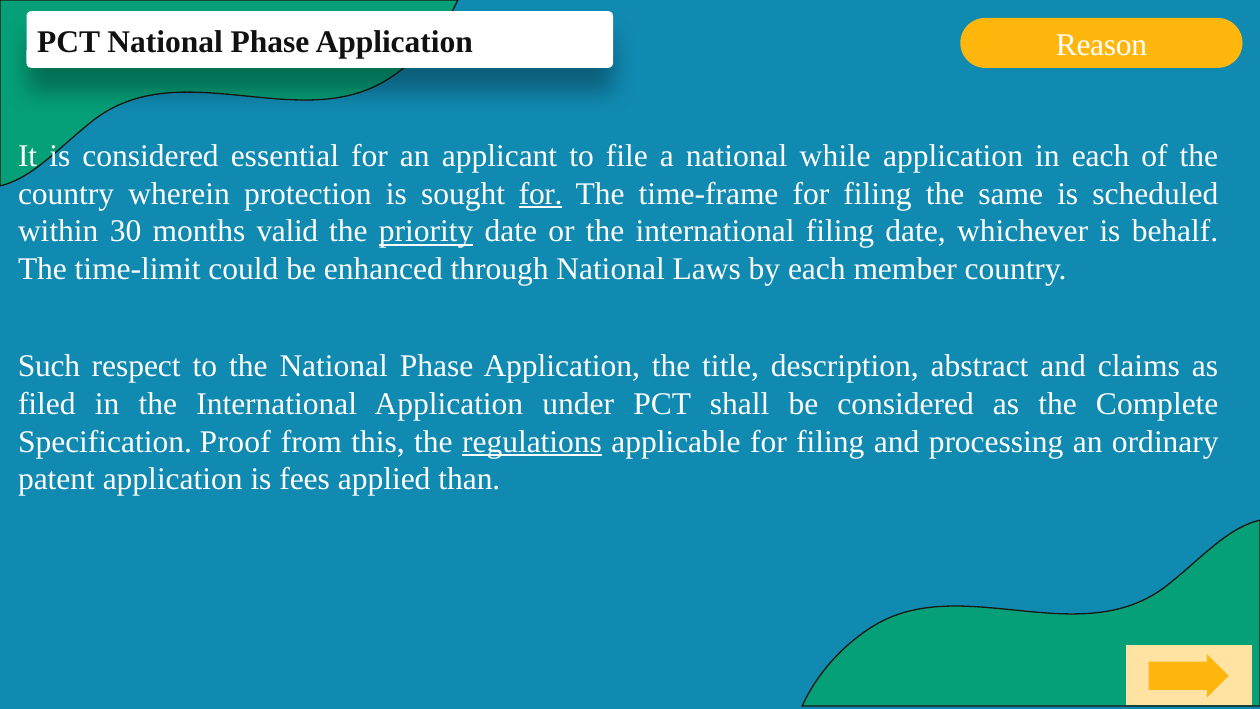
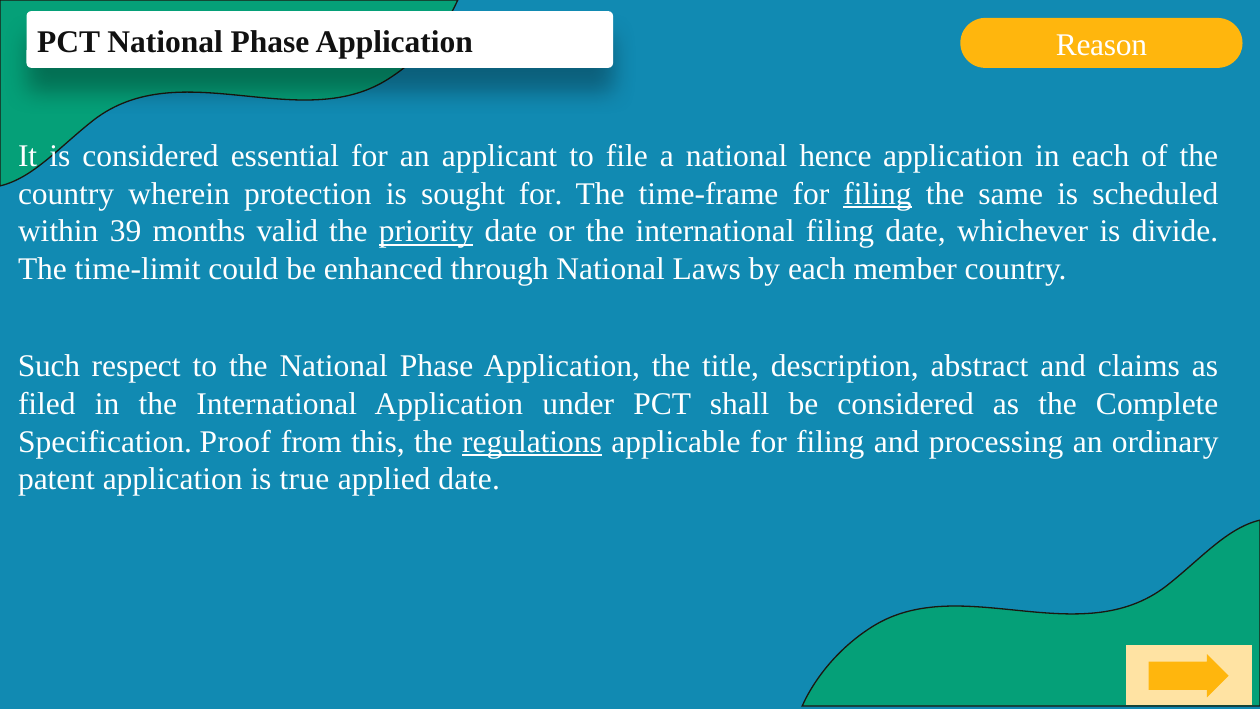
while: while -> hence (835, 156)
for underline: present -> none (541, 194)
filing underline: none -> present (878, 194)
30: 30 -> 39 (126, 232)
behalf: behalf -> divide (1175, 232)
fees: fees -> true (304, 479)
applied than: than -> date (469, 479)
